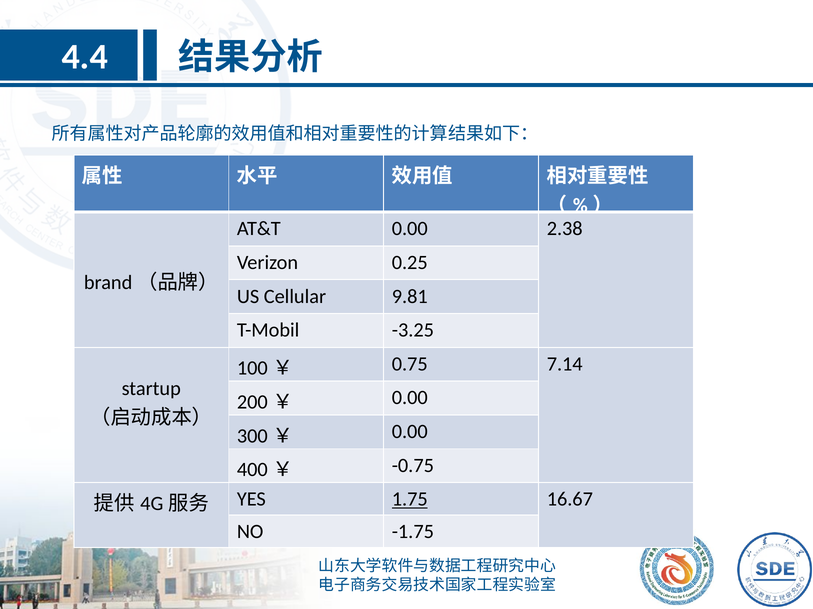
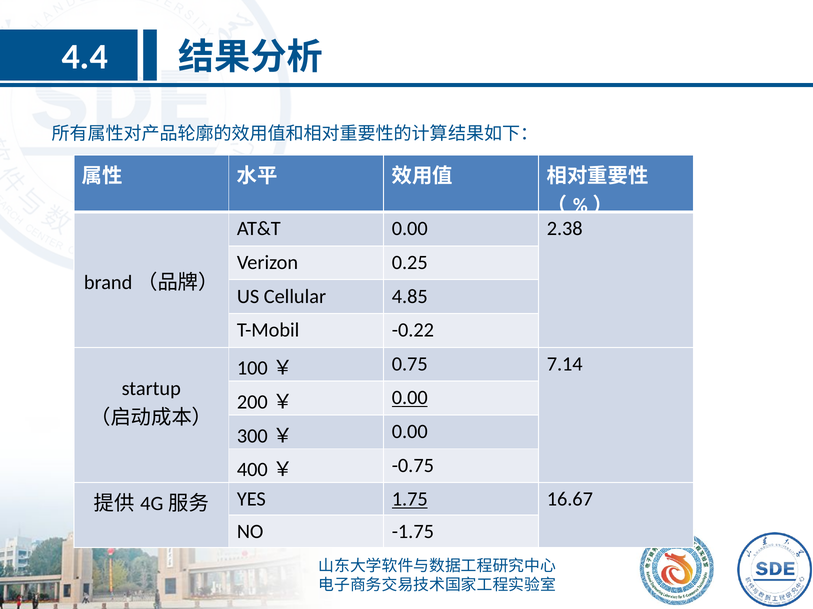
9.81: 9.81 -> 4.85 (410, 297)
-3.25: -3.25 -> -0.22 (413, 331)
0.00 underline: none -> present (410, 398)
